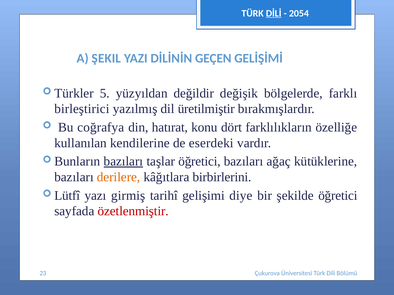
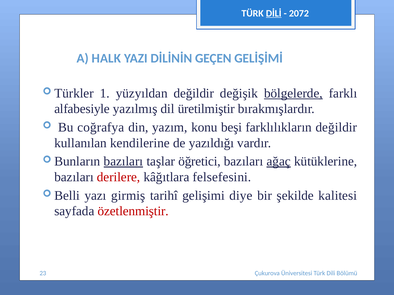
2054: 2054 -> 2072 (299, 13)
ŞEKIL: ŞEKIL -> HALK (106, 59)
5: 5 -> 1 (105, 93)
bölgelerde underline: none -> present (293, 93)
birleştirici: birleştirici -> alfabesiyle (82, 109)
hatırat: hatırat -> yazım (170, 127)
dört: dört -> beşi (232, 127)
farklılıkların özelliğe: özelliğe -> değildir (336, 127)
eserdeki: eserdeki -> yazıldığı (211, 143)
ağaç underline: none -> present (279, 162)
derilere colour: orange -> red (119, 177)
birbirlerini: birbirlerini -> felsefesini (222, 177)
Lütfî: Lütfî -> Belli (67, 196)
şekilde öğretici: öğretici -> kalitesi (338, 196)
